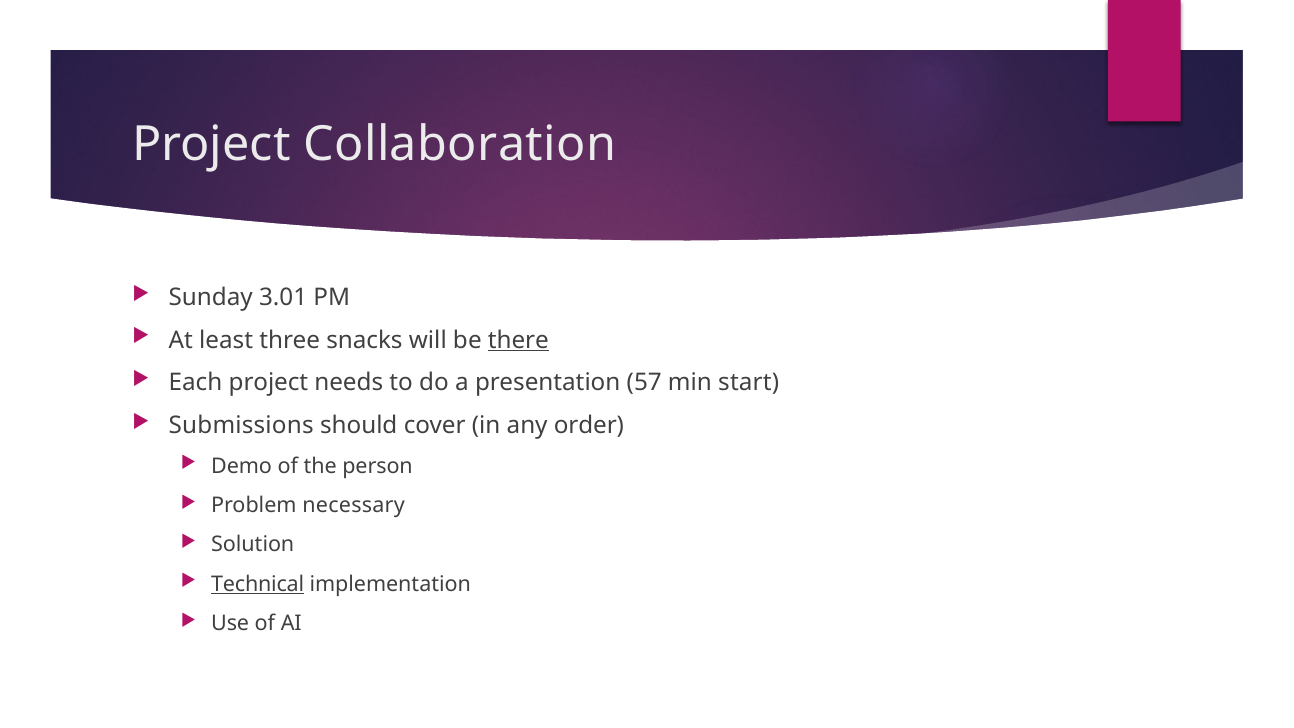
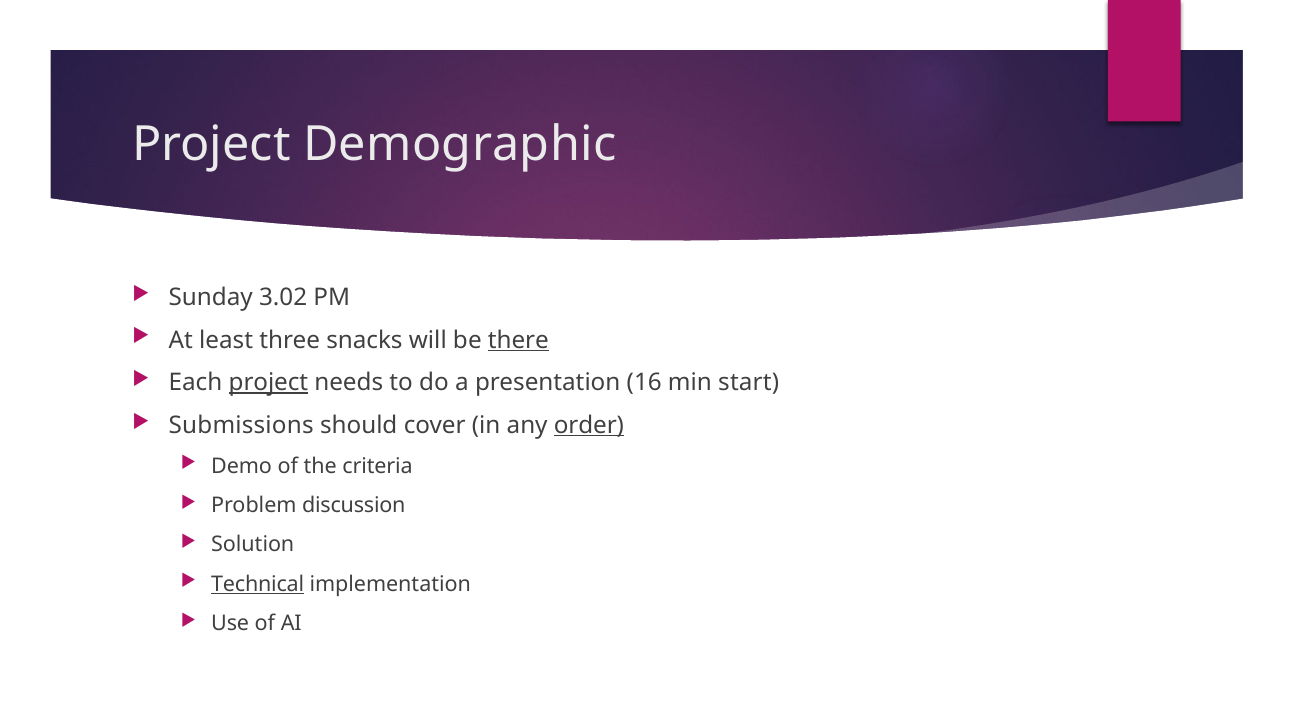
Collaboration: Collaboration -> Demographic (460, 144)
3.01: 3.01 -> 3.02 (283, 297)
project underline: none -> present (268, 383)
57: 57 -> 16 (644, 383)
order underline: none -> present (589, 425)
person: person -> criteria (378, 466)
necessary: necessary -> discussion (354, 505)
